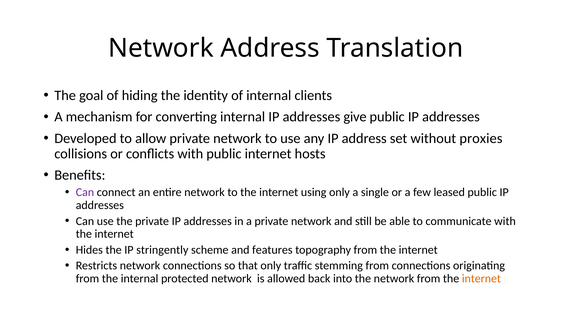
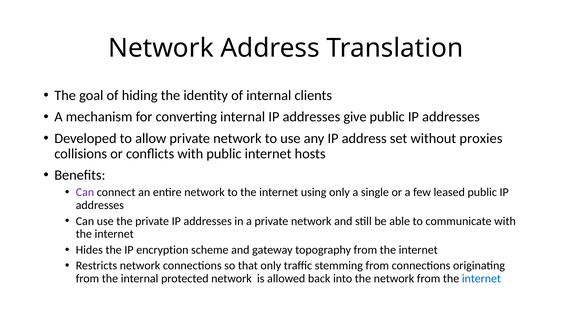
stringently: stringently -> encryption (162, 250)
features: features -> gateway (272, 250)
internet colour: orange -> blue (481, 278)
